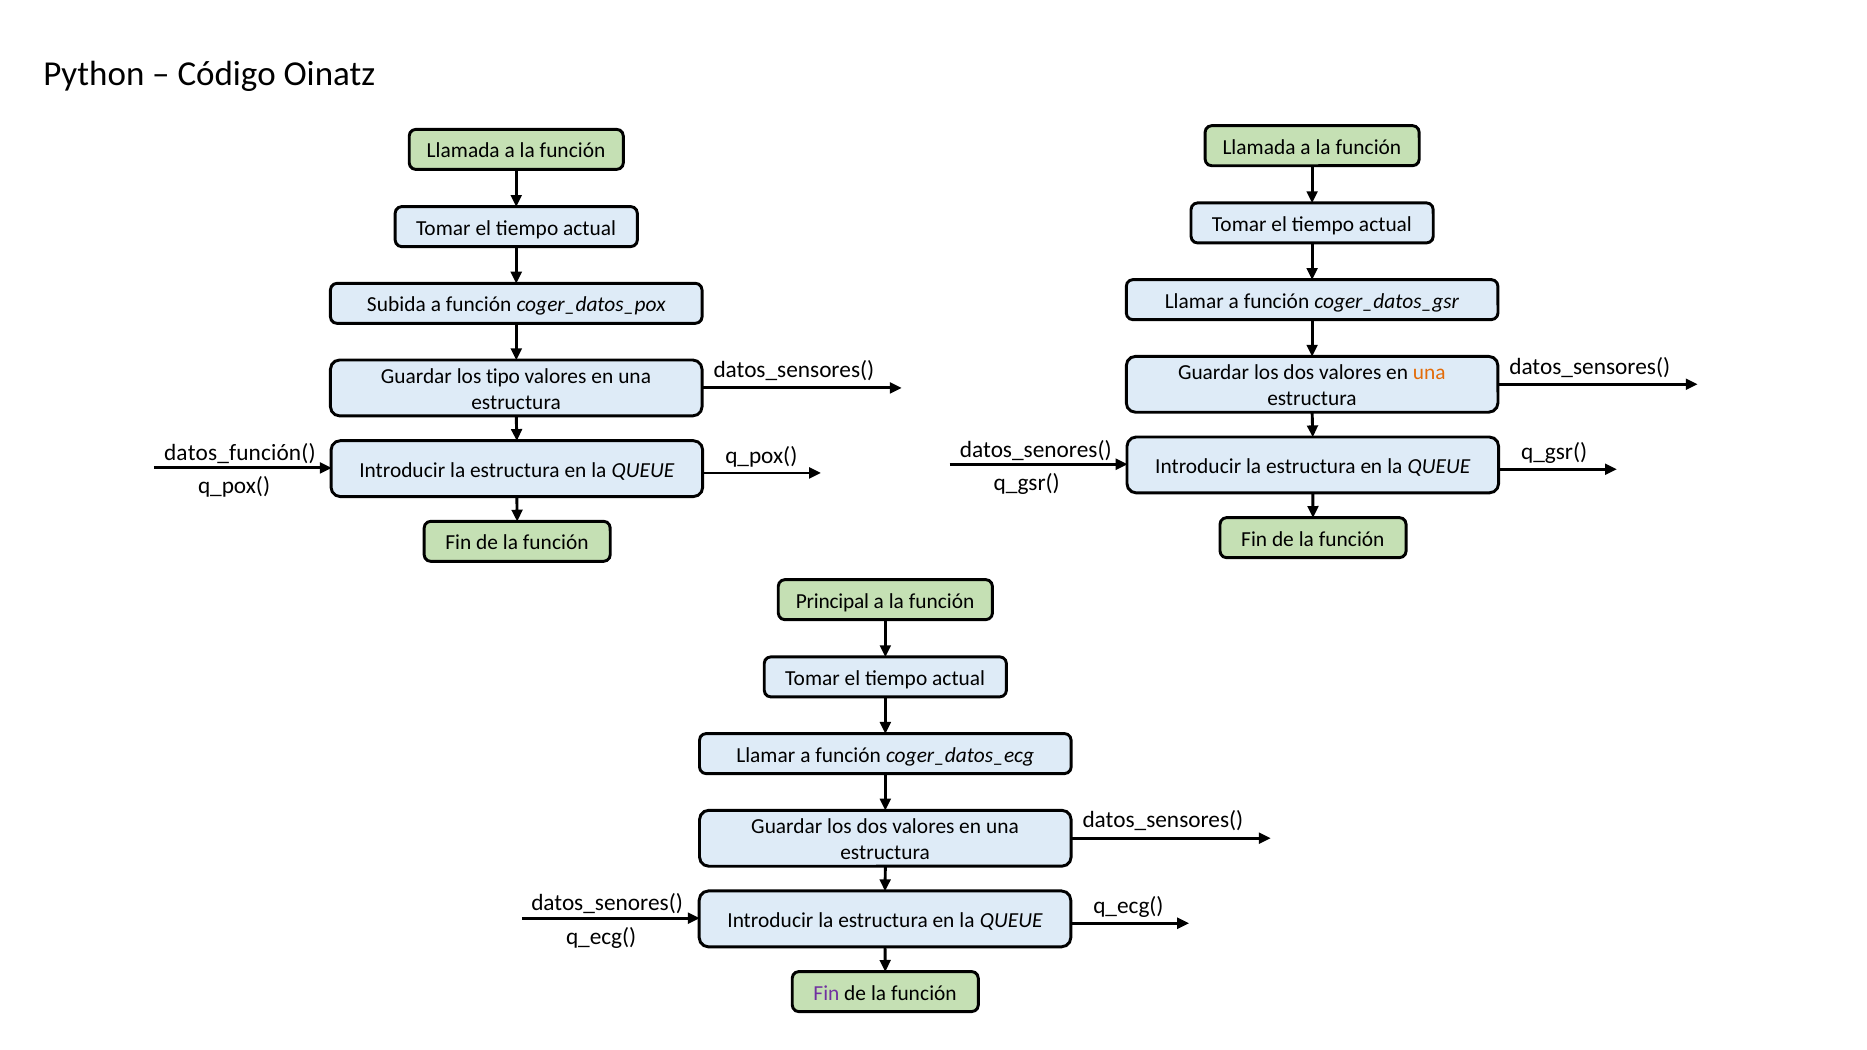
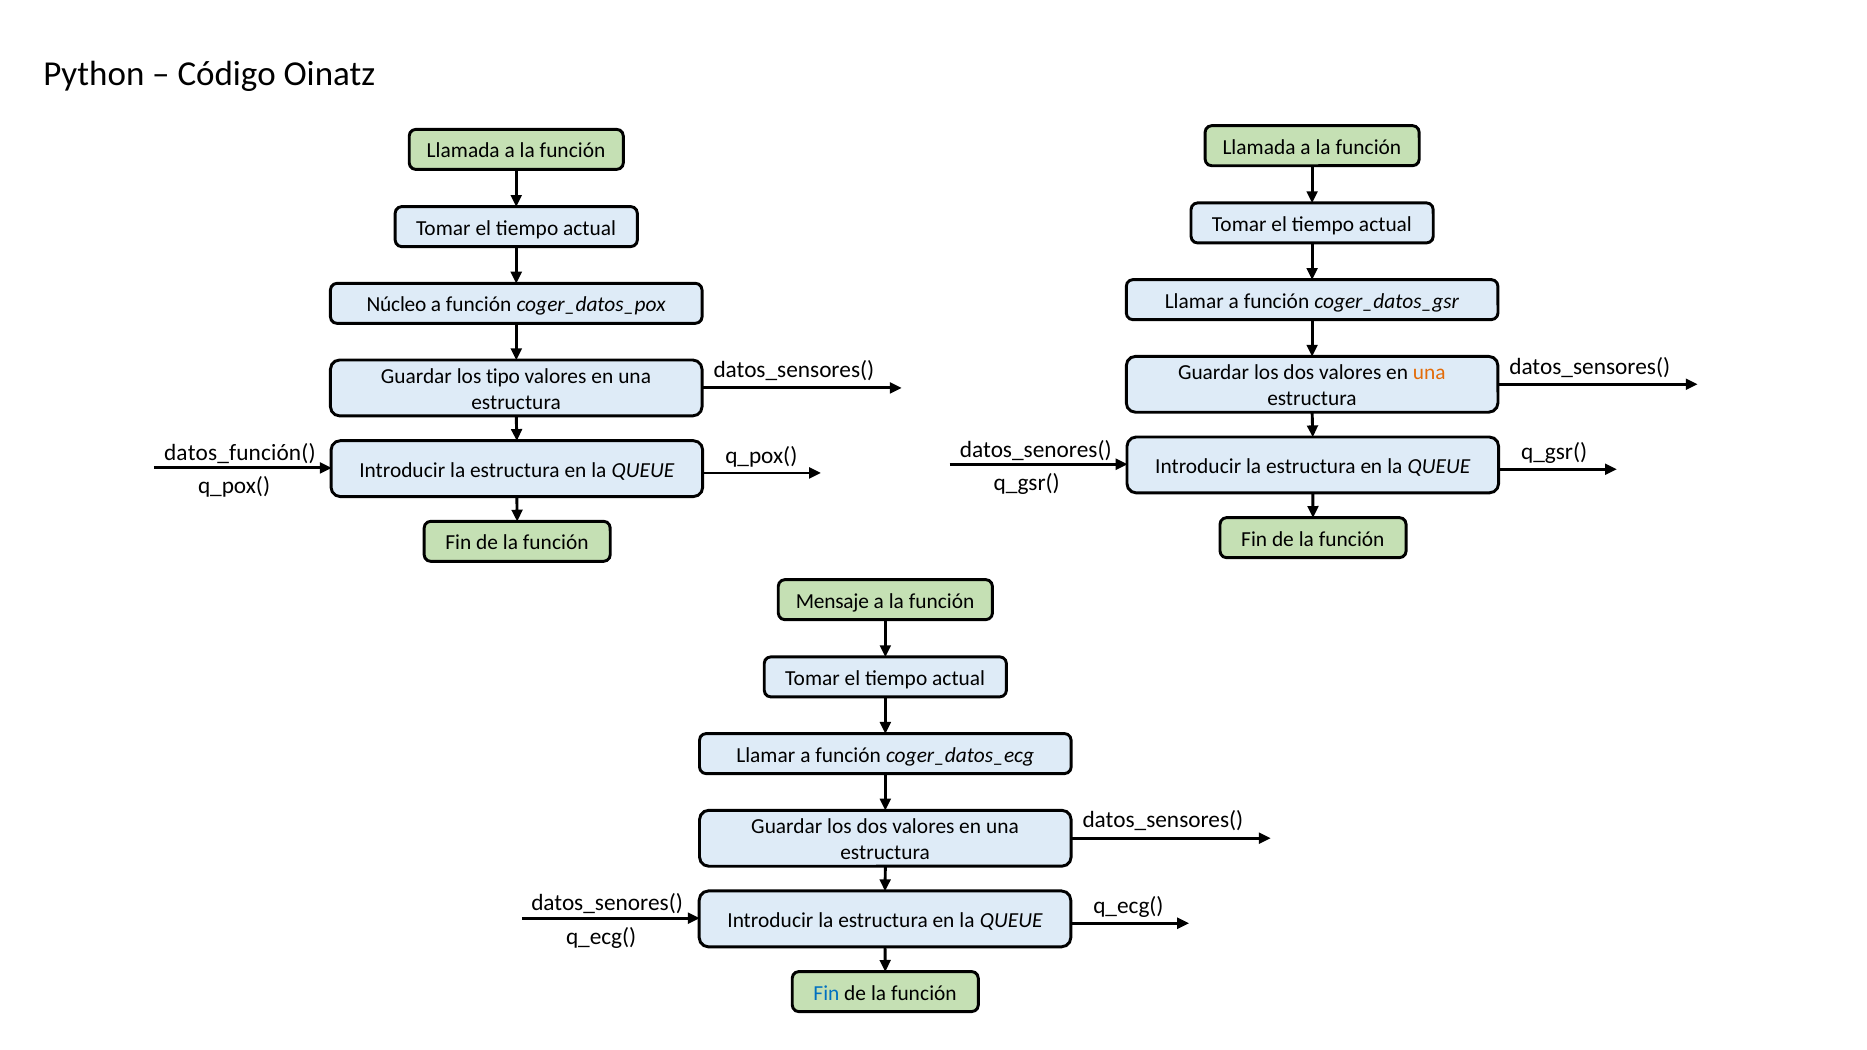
Subida: Subida -> Núcleo (397, 305)
Principal: Principal -> Mensaje (832, 601)
Fin colour: purple -> blue (826, 993)
